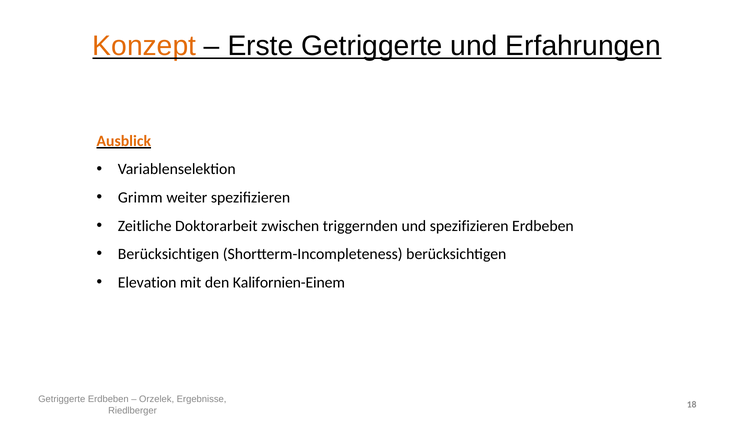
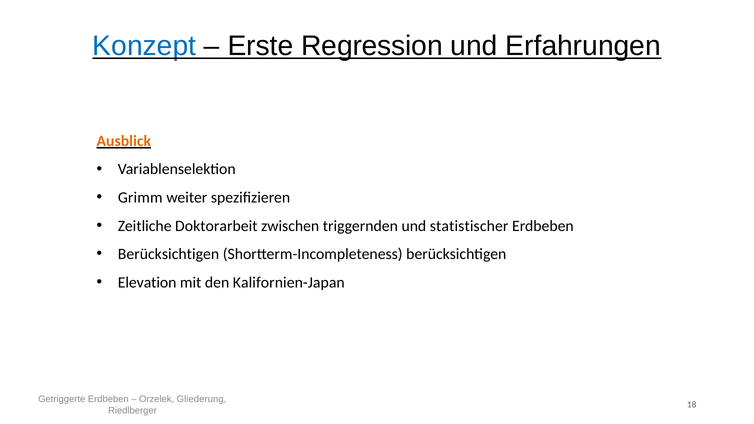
Konzept colour: orange -> blue (144, 46)
Erste Getriggerte: Getriggerte -> Regression (372, 46)
und spezifizieren: spezifizieren -> statistischer (469, 226)
Kalifornien-Einem: Kalifornien-Einem -> Kalifornien-Japan (289, 282)
Ergebnisse: Ergebnisse -> Gliederung (202, 399)
